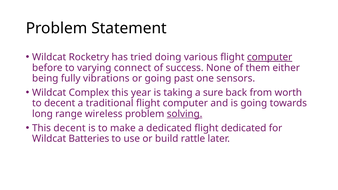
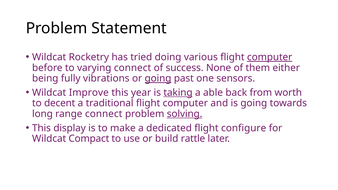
going underline: none -> present (158, 78)
Complex: Complex -> Improve (89, 93)
taking underline: none -> present (178, 93)
sure: sure -> able (213, 93)
range wireless: wireless -> connect (104, 114)
This decent: decent -> display (70, 128)
flight dedicated: dedicated -> configure (244, 128)
Batteries: Batteries -> Compact (89, 139)
